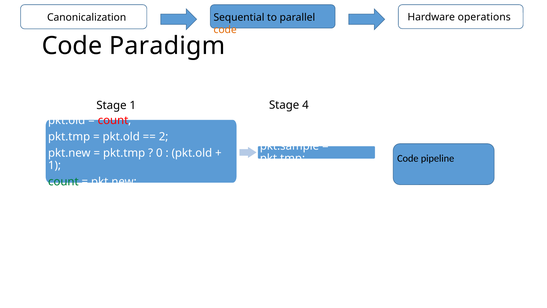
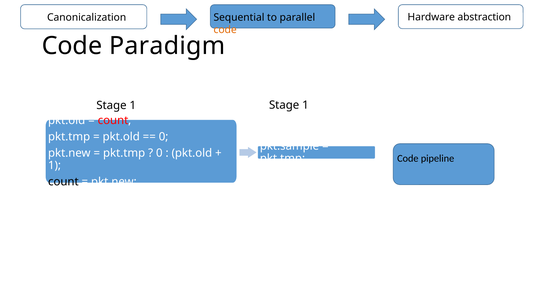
operations: operations -> abstraction (484, 17)
4: 4 -> 1 (305, 105)
2: 2 -> 0 (164, 137)
count colour: green -> black (63, 182)
